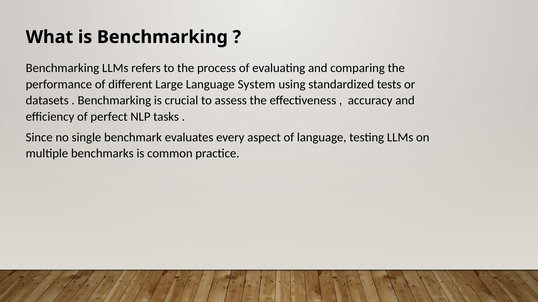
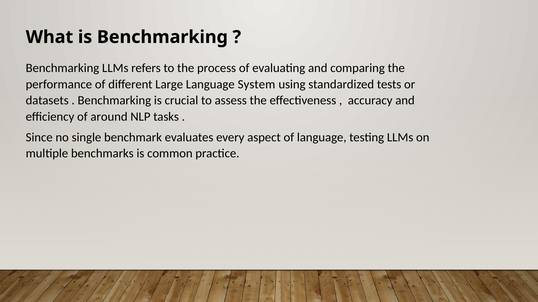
perfect: perfect -> around (109, 117)
